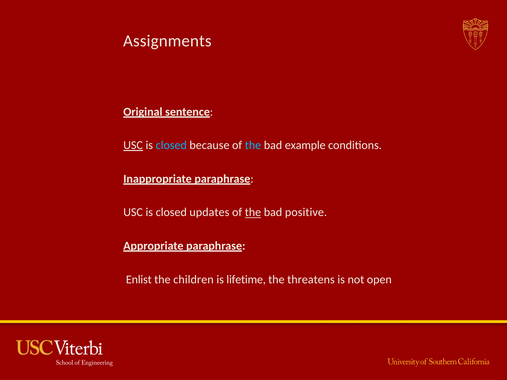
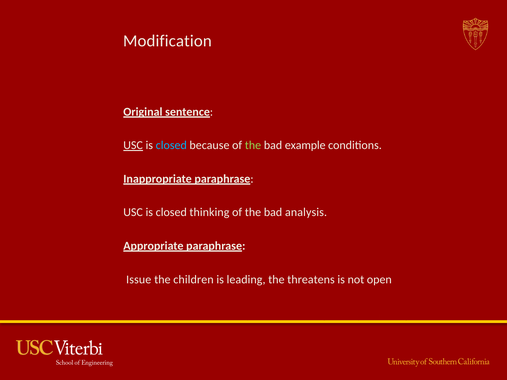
Assignments: Assignments -> Modification (167, 41)
the colour: light blue -> light green (253, 145)
updates: updates -> thinking (209, 213)
the underline: present -> none (253, 213)
positive: positive -> analysis (306, 213)
Enlist: Enlist -> Issue (139, 280)
lifetime: lifetime -> leading (246, 280)
